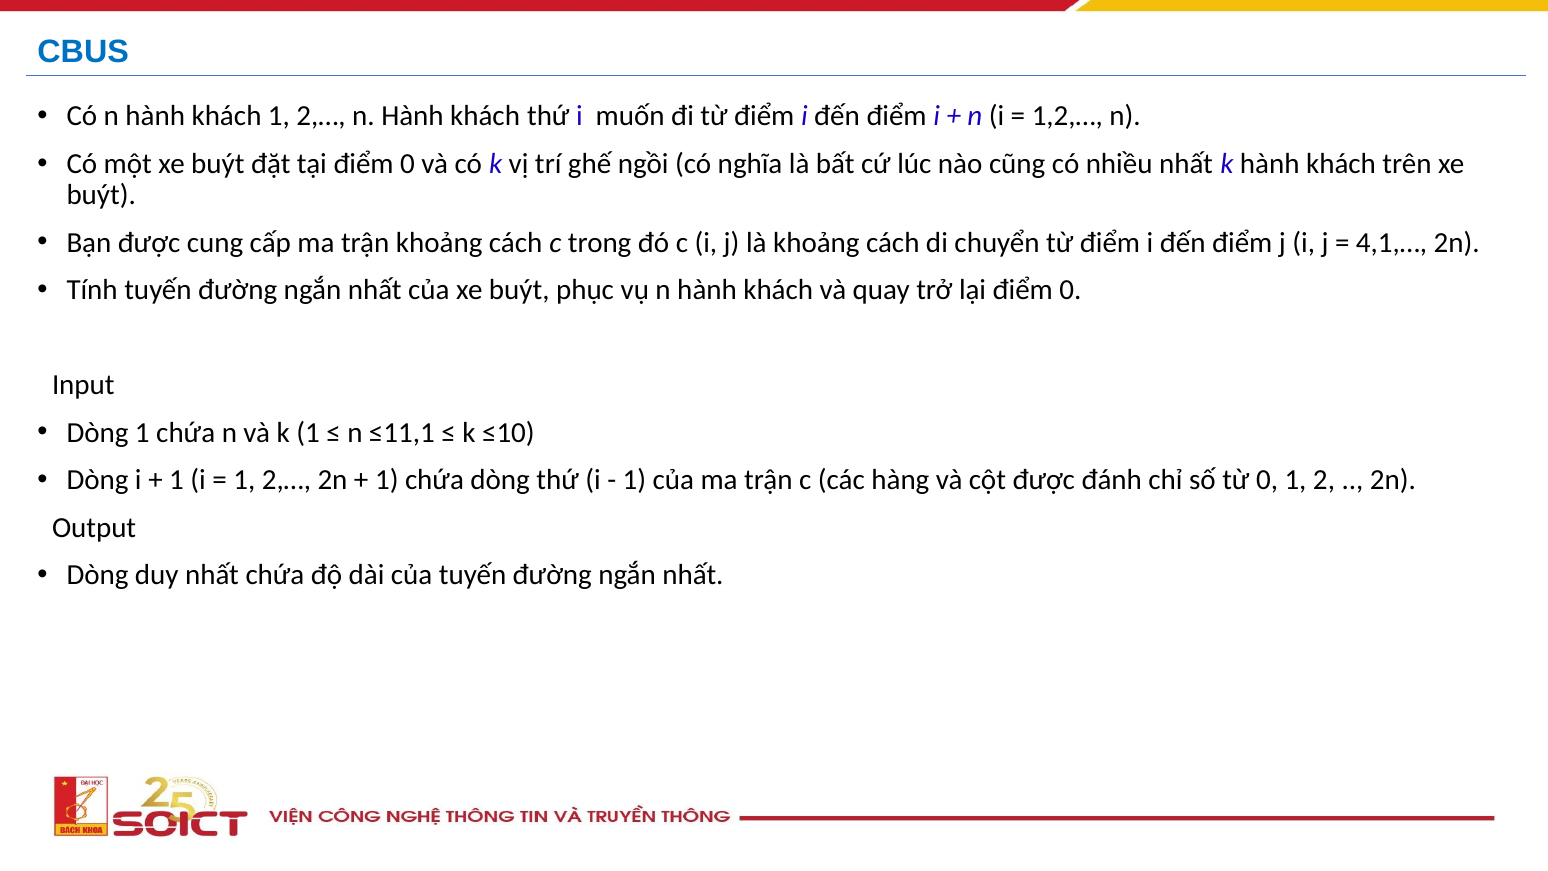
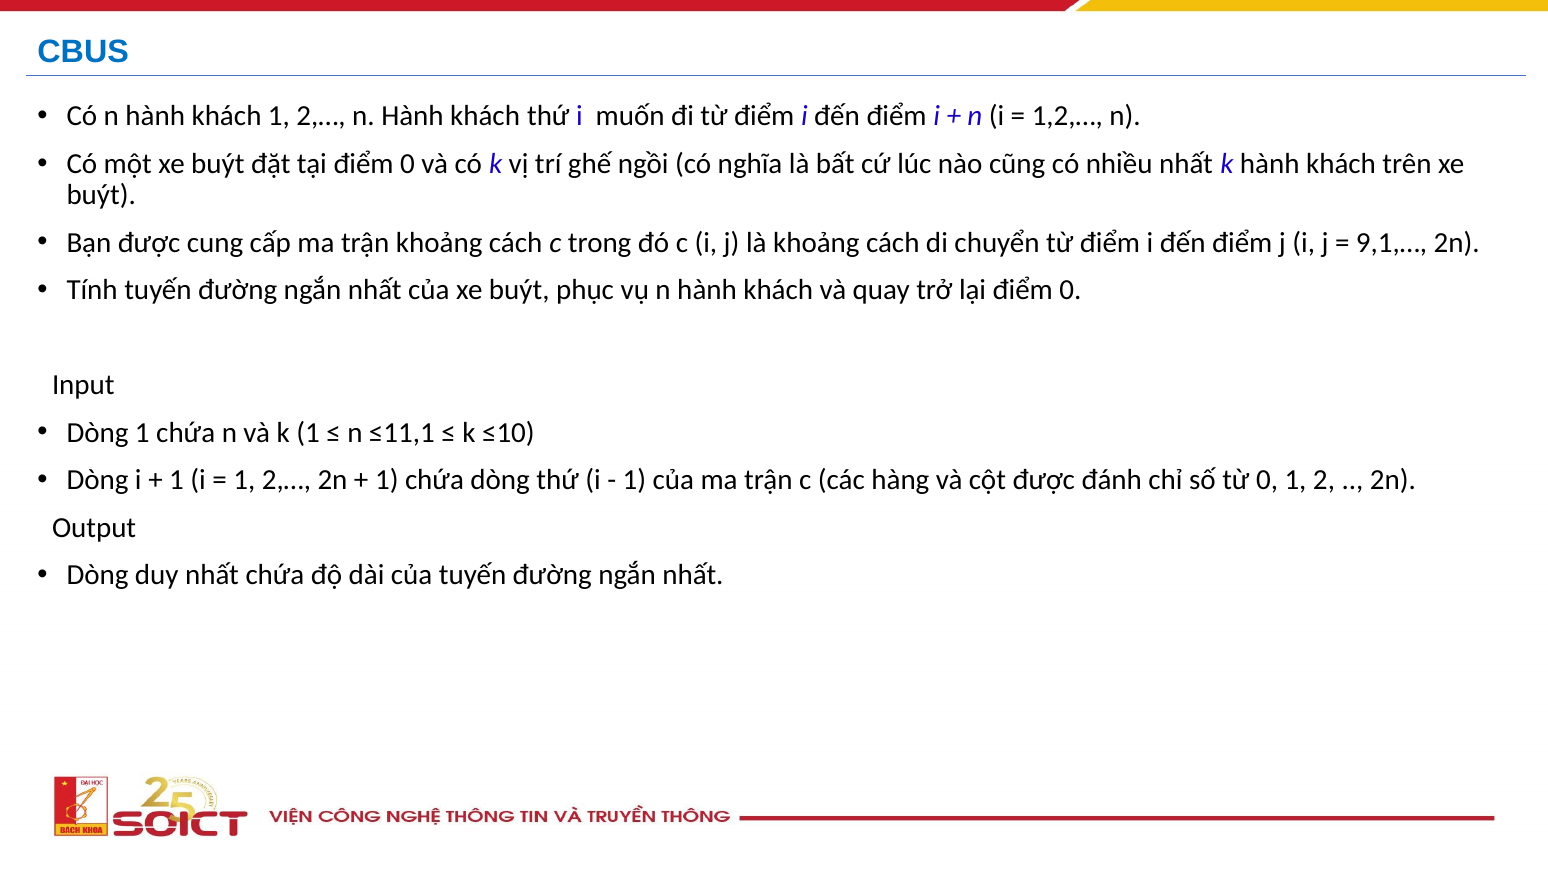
4,1,…: 4,1,… -> 9,1,… (1392, 242)
